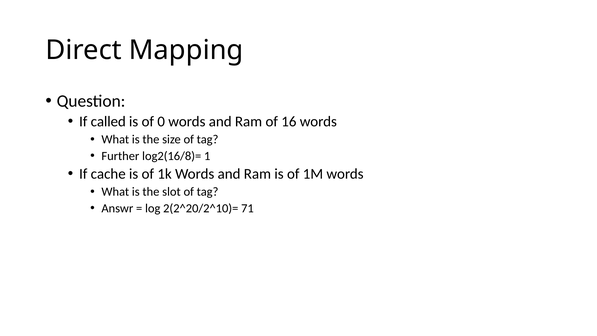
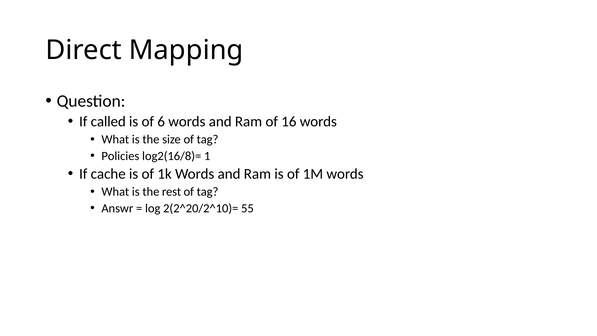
0: 0 -> 6 (161, 122)
Further: Further -> Policies (120, 156)
slot: slot -> rest (172, 192)
71: 71 -> 55 (247, 208)
